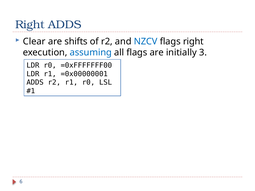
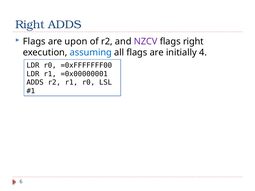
Clear: Clear -> Flags (34, 41)
shifts: shifts -> upon (76, 41)
NZCV colour: blue -> purple (146, 41)
3: 3 -> 4 (203, 52)
